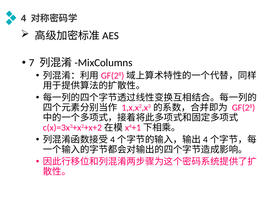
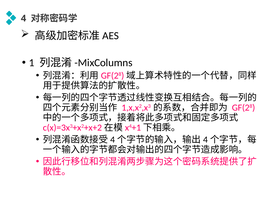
7: 7 -> 1 (32, 63)
